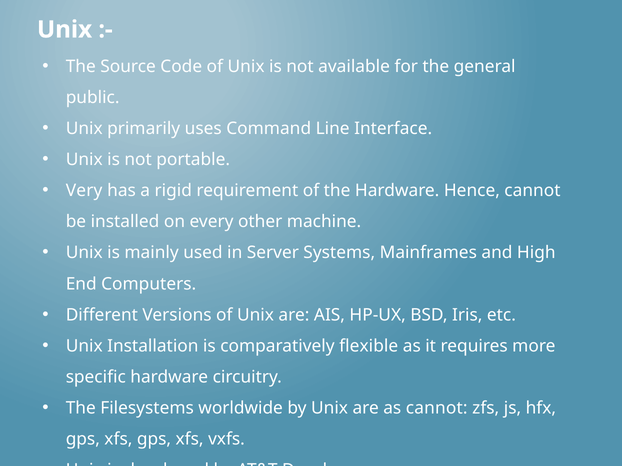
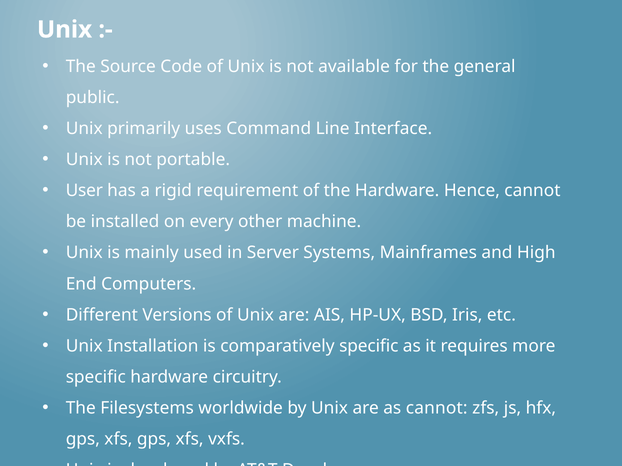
Very: Very -> User (84, 191)
comparatively flexible: flexible -> specific (369, 346)
